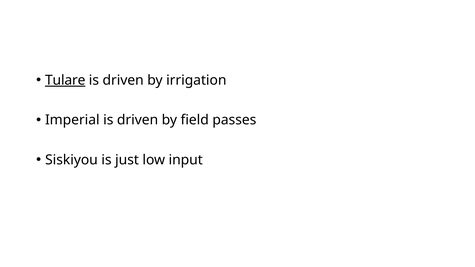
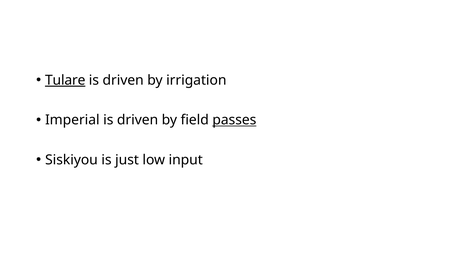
passes underline: none -> present (234, 120)
